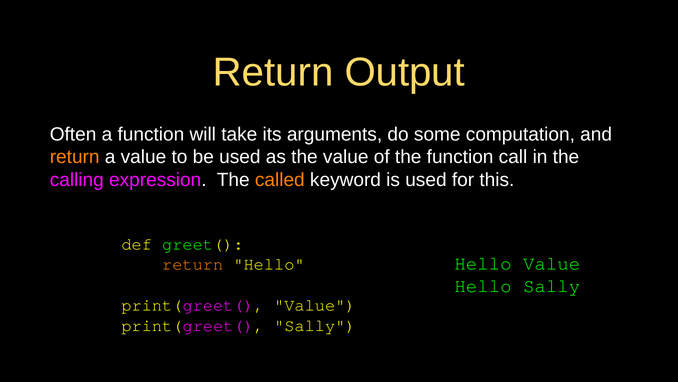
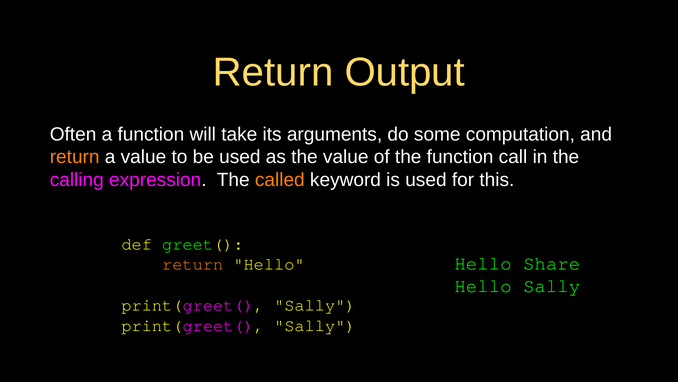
Hello Value: Value -> Share (552, 263)
Value: Value -> Sally (315, 305)
